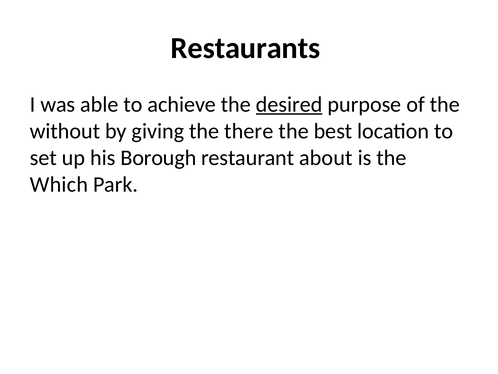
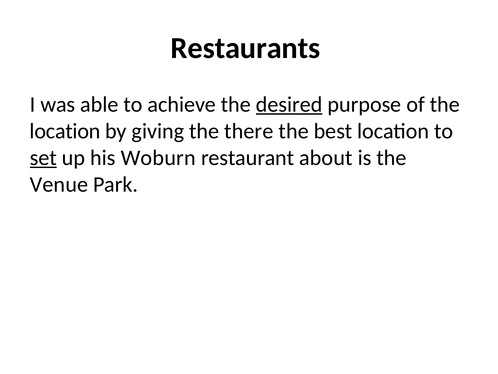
without: without -> location (65, 131)
set underline: none -> present (43, 158)
Borough: Borough -> Woburn (158, 158)
Which: Which -> Venue (59, 184)
